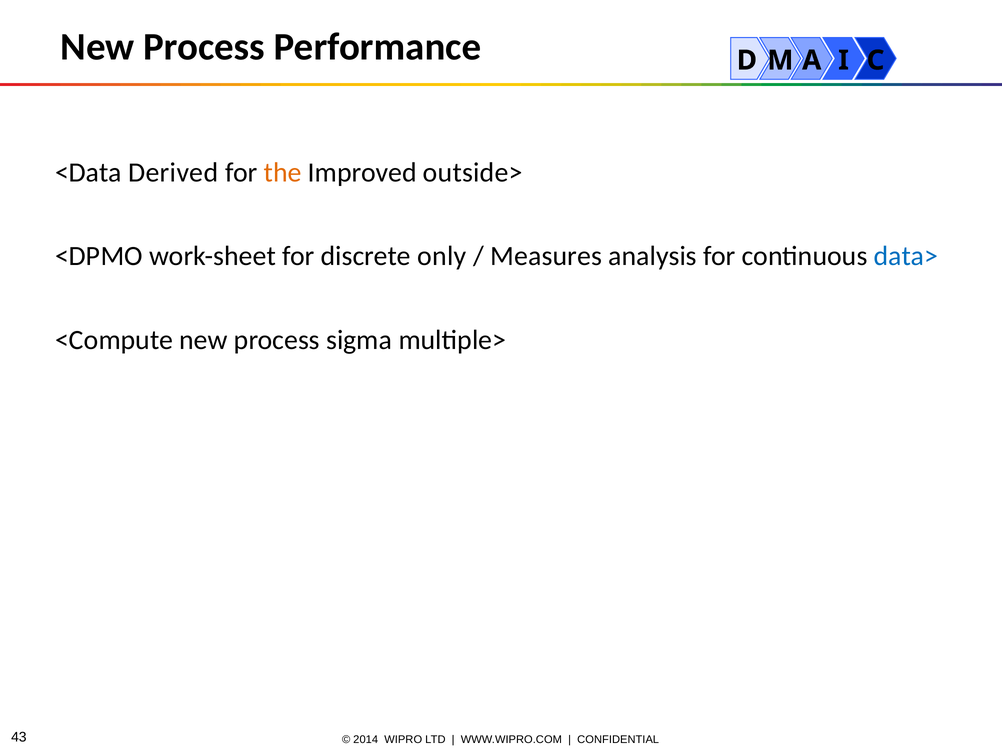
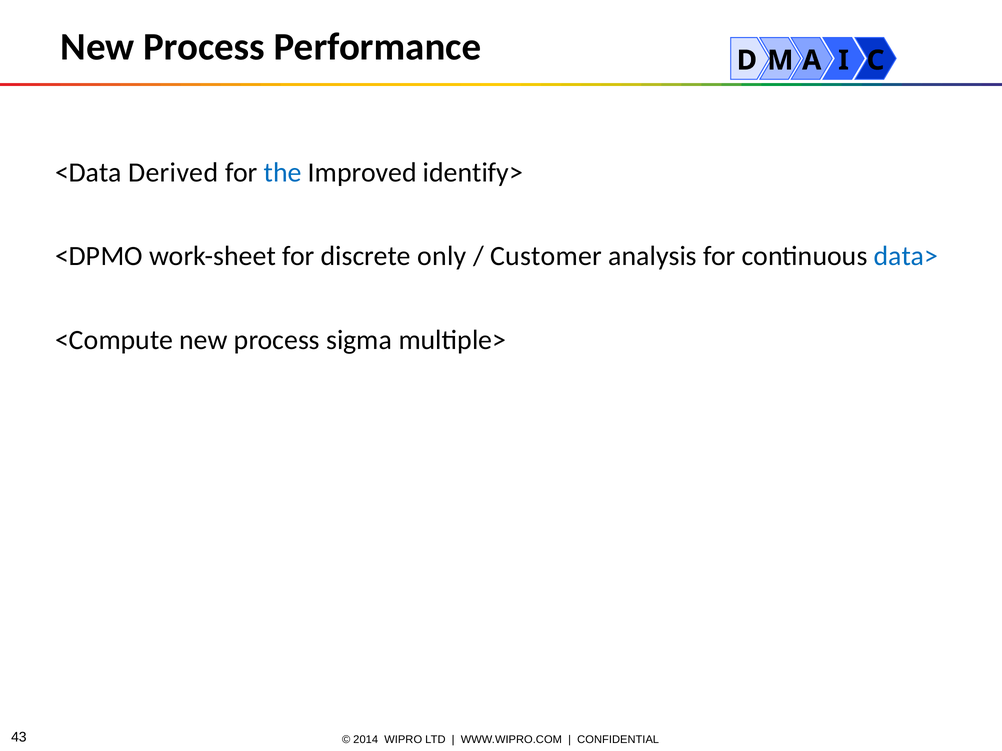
the colour: orange -> blue (283, 173)
outside>: outside> -> identify> (473, 173)
Measures: Measures -> Customer (546, 256)
